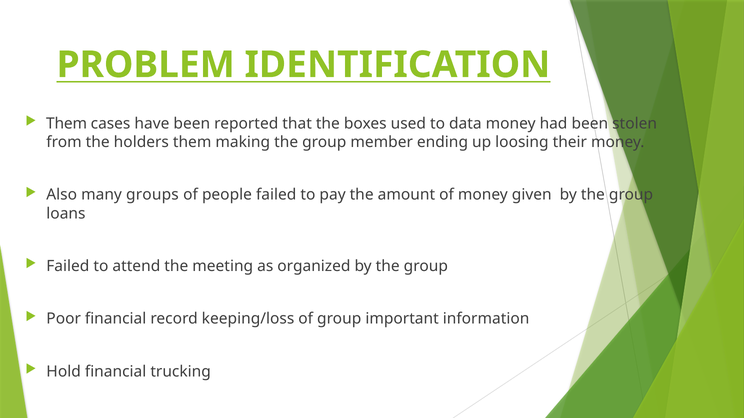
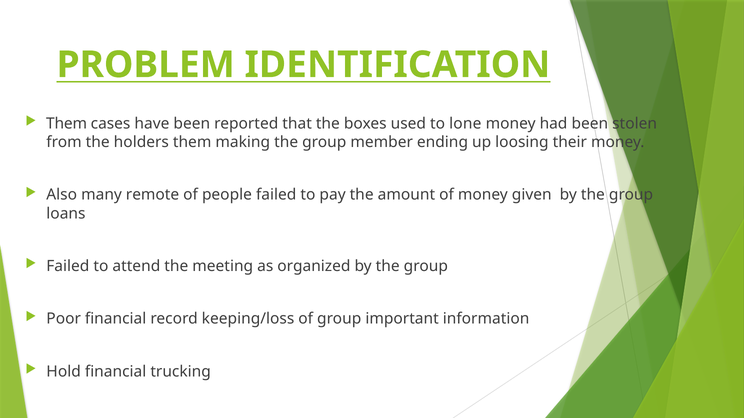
data: data -> lone (465, 124)
groups: groups -> remote (153, 195)
